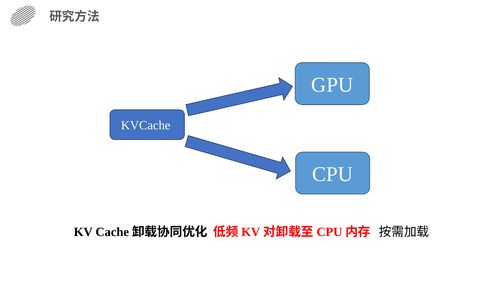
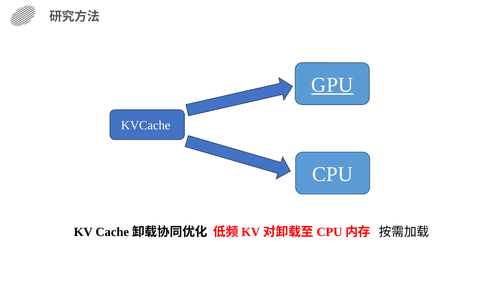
GPU underline: none -> present (332, 85)
